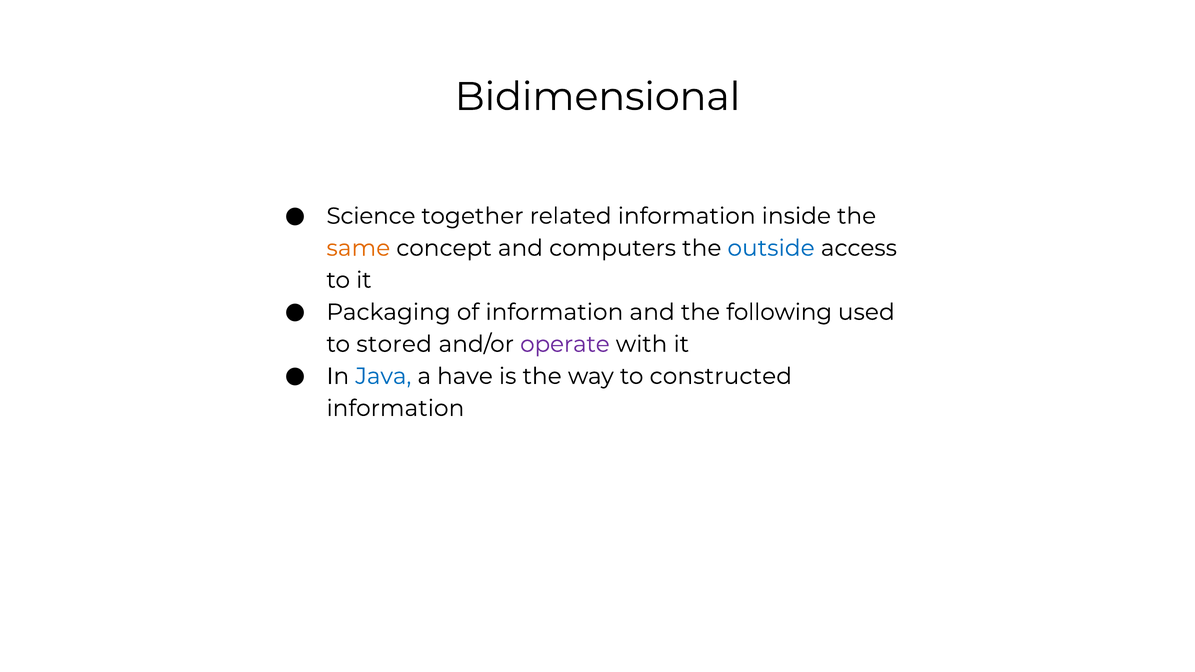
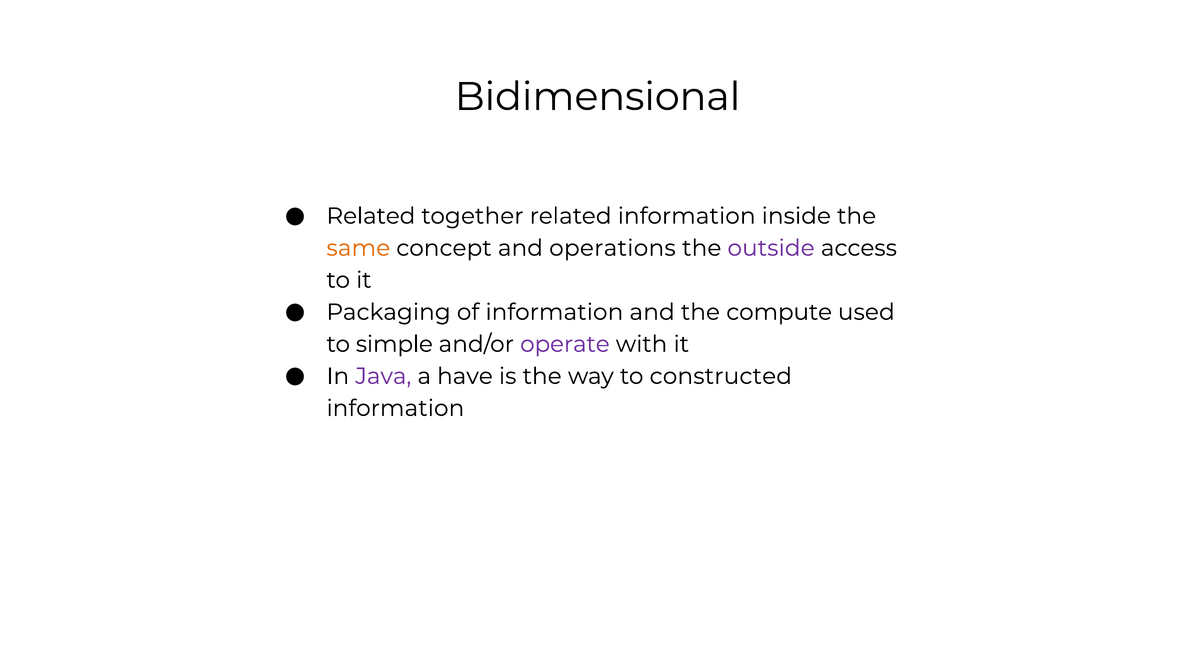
Science: Science -> Related (371, 216)
computers: computers -> operations (612, 248)
outside colour: blue -> purple (771, 248)
following: following -> compute (779, 312)
stored: stored -> simple (394, 344)
Java colour: blue -> purple (383, 376)
